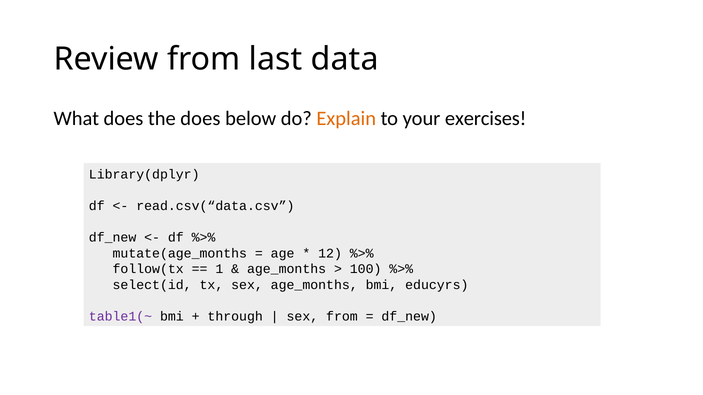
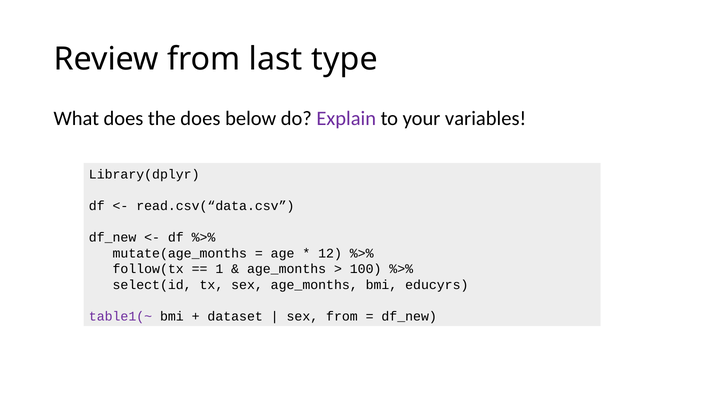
data: data -> type (345, 59)
Explain colour: orange -> purple (346, 119)
exercises: exercises -> variables (486, 119)
through: through -> dataset (235, 317)
